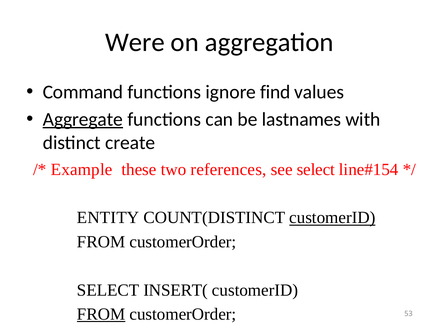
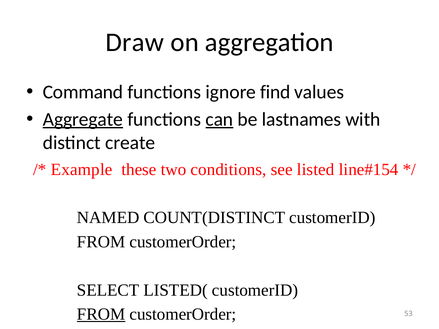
Were: Were -> Draw (135, 42)
can underline: none -> present (219, 119)
references: references -> conditions (229, 170)
see select: select -> listed (316, 170)
ENTITY: ENTITY -> NAMED (108, 218)
customerID underline: present -> none (332, 218)
INSERT(: INSERT( -> LISTED( (176, 290)
